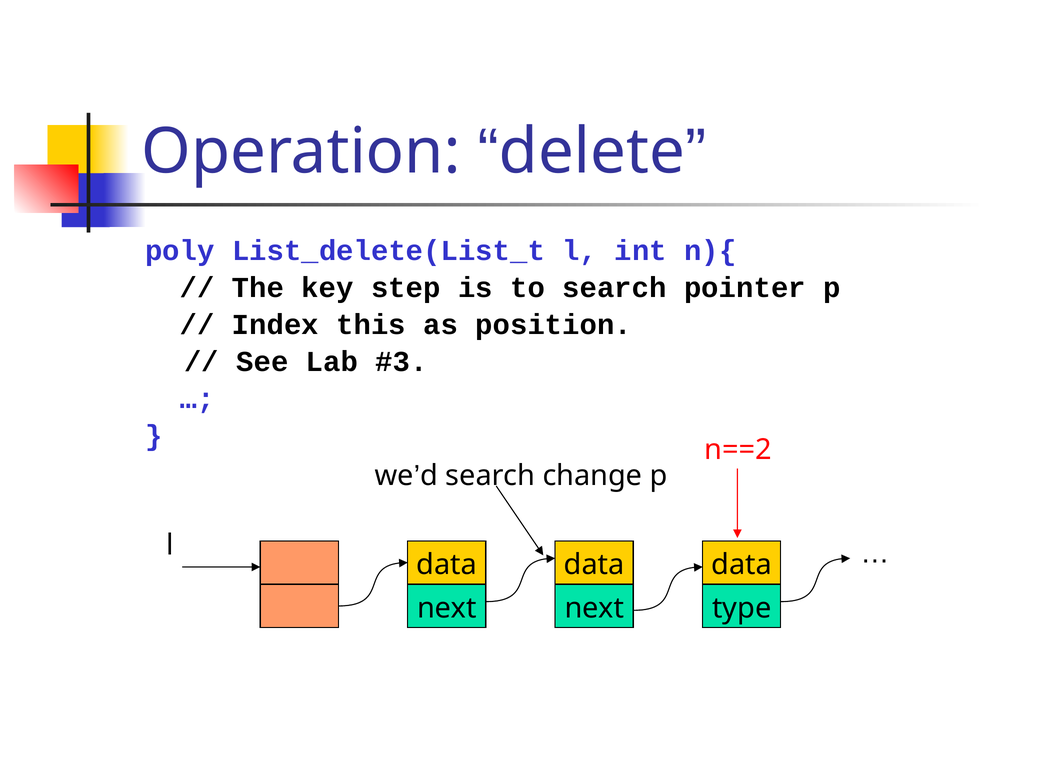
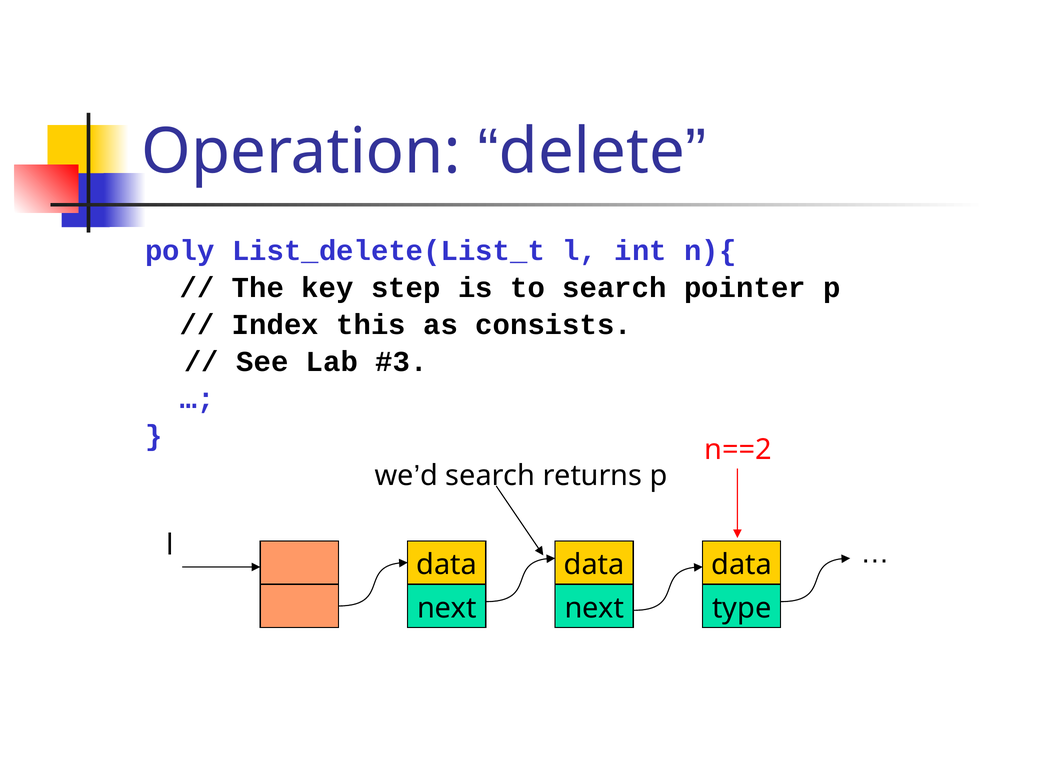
position: position -> consists (554, 324)
change: change -> returns (592, 476)
